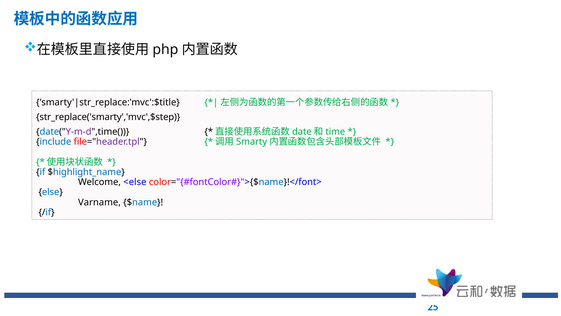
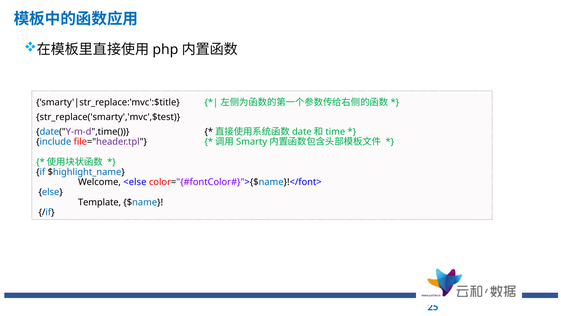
str_replace('smarty','mvc',$step: str_replace('smarty','mvc',$step -> str_replace('smarty','mvc',$test (108, 117)
Varname: Varname -> Template (100, 202)
